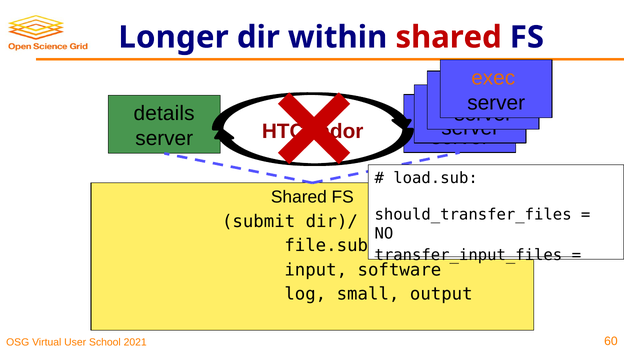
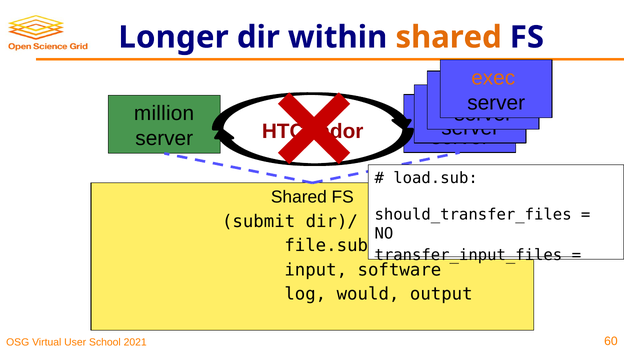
shared colour: red -> orange (449, 37)
details: details -> million (164, 113)
small: small -> would (368, 294)
